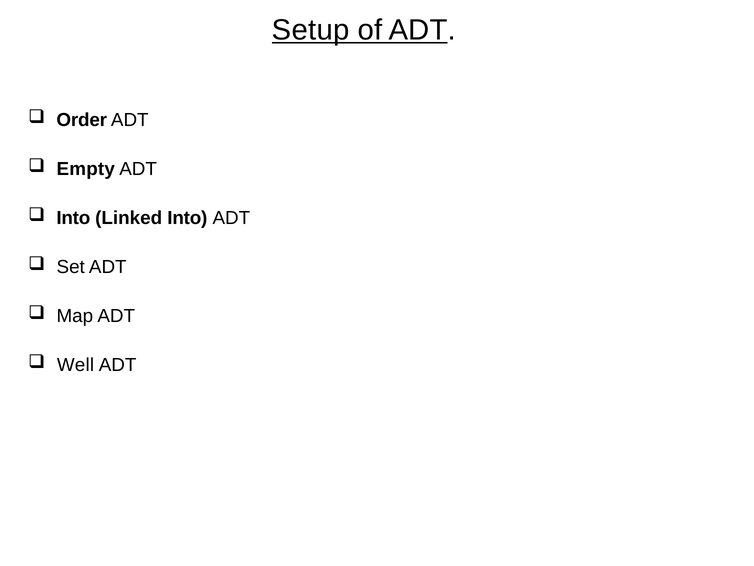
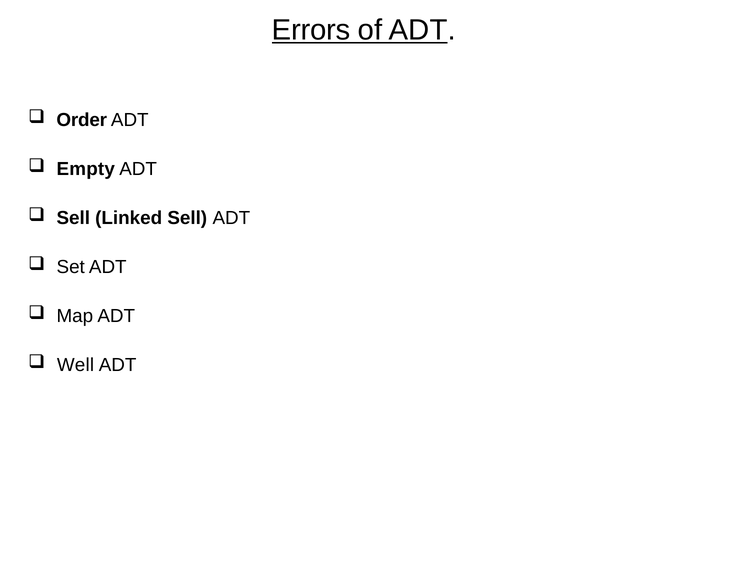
Setup: Setup -> Errors (311, 30)
Into: Into -> Sell (73, 218)
Linked Into: Into -> Sell (187, 218)
